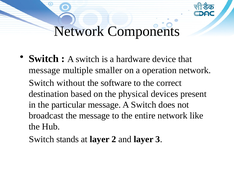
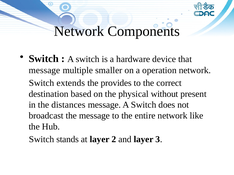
without: without -> extends (71, 83)
software: software -> provides (116, 83)
devices: devices -> without (165, 94)
particular: particular -> distances (68, 105)
